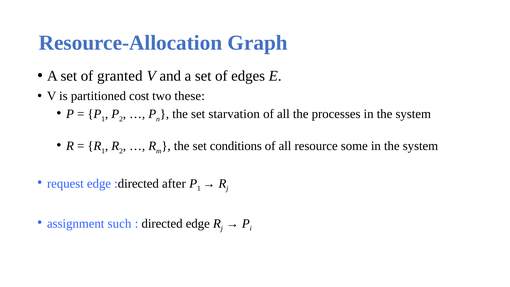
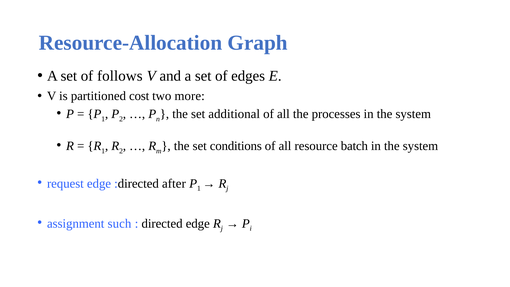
granted: granted -> follows (120, 76)
these: these -> more (190, 96)
starvation: starvation -> additional (234, 114)
some: some -> batch (354, 146)
